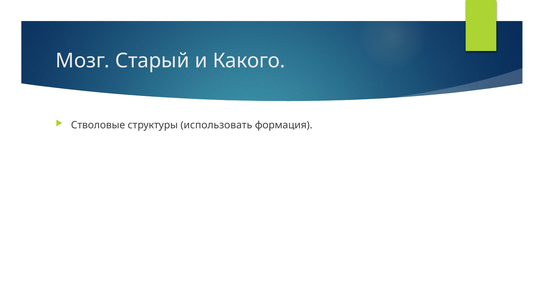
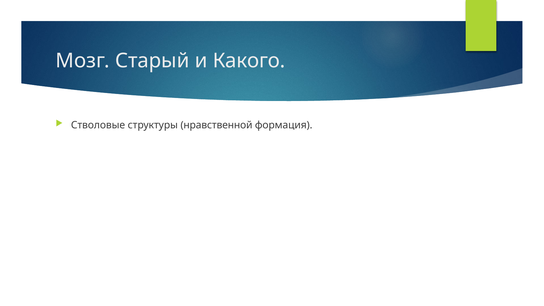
использовать: использовать -> нравственной (216, 125)
